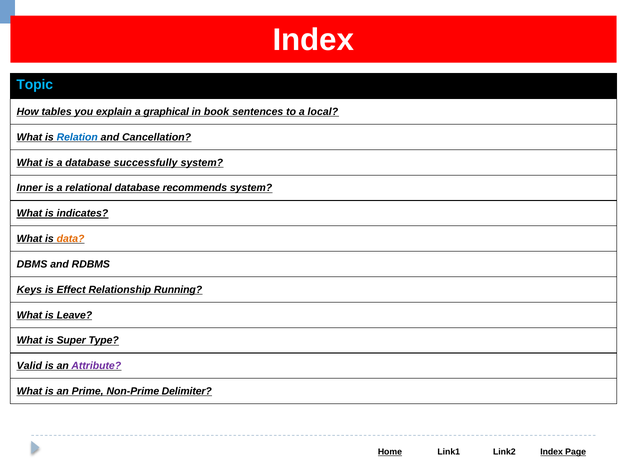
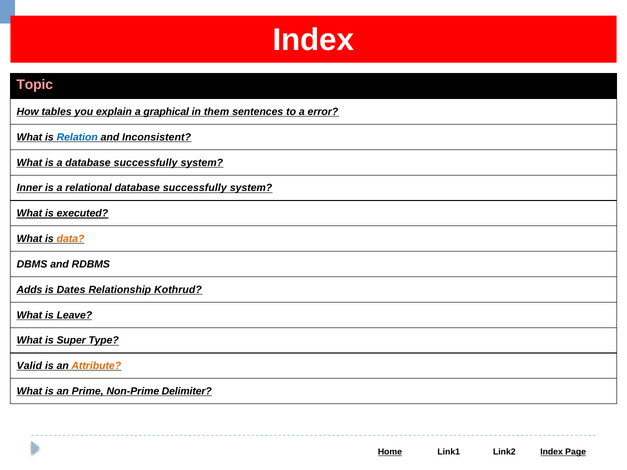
Topic colour: light blue -> pink (35, 85)
book: book -> them (217, 112)
local: local -> error (323, 112)
Cancellation: Cancellation -> Inconsistent (157, 137)
relational database recommends: recommends -> successfully (195, 188)
indicates: indicates -> executed (82, 214)
Keys: Keys -> Adds (30, 290)
Effect: Effect -> Dates (71, 290)
Running: Running -> Kothrud (178, 290)
Attribute colour: purple -> orange (96, 366)
